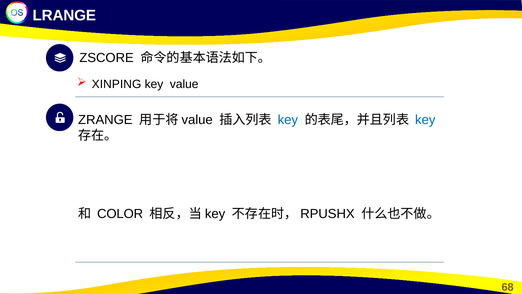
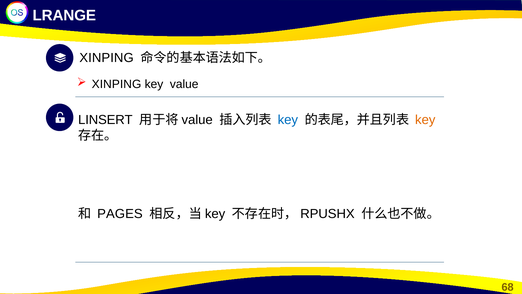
ZSCORE: ZSCORE -> XINPING (107, 58)
ZRANGE: ZRANGE -> LINSERT (105, 120)
key colour: blue -> orange (425, 120)
COLOR: COLOR -> PAGES (120, 213)
